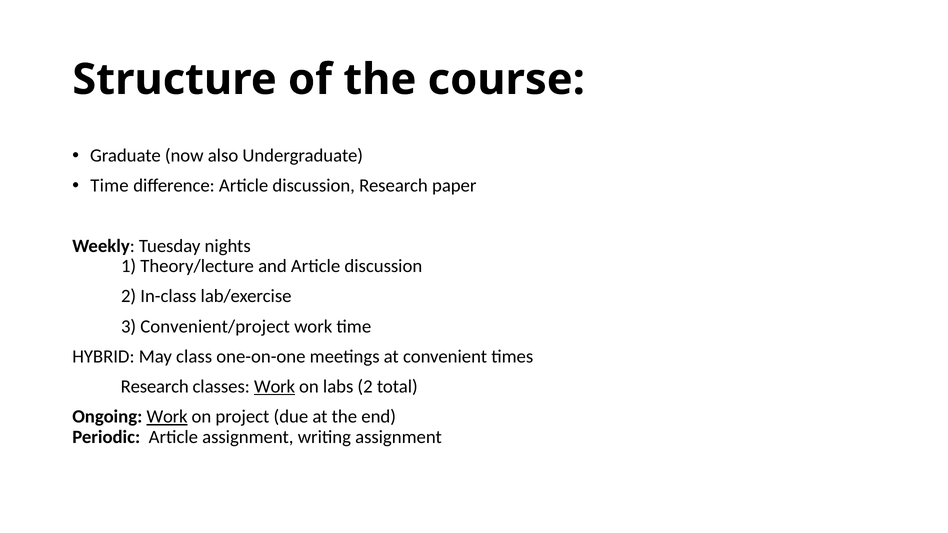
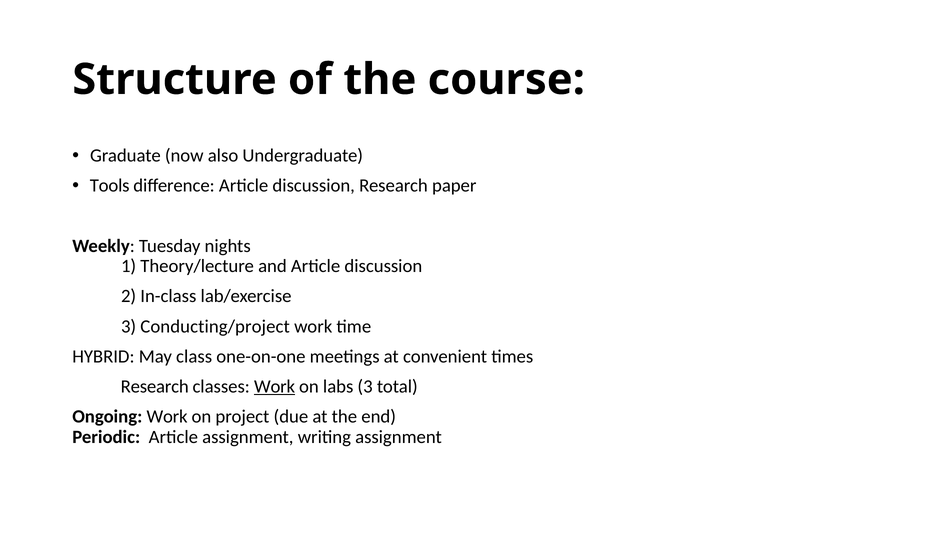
Time: Time -> Tools (110, 186)
Convenient/project: Convenient/project -> Conducting/project (215, 326)
labs 2: 2 -> 3 (365, 387)
Work underline: present -> none (167, 417)
